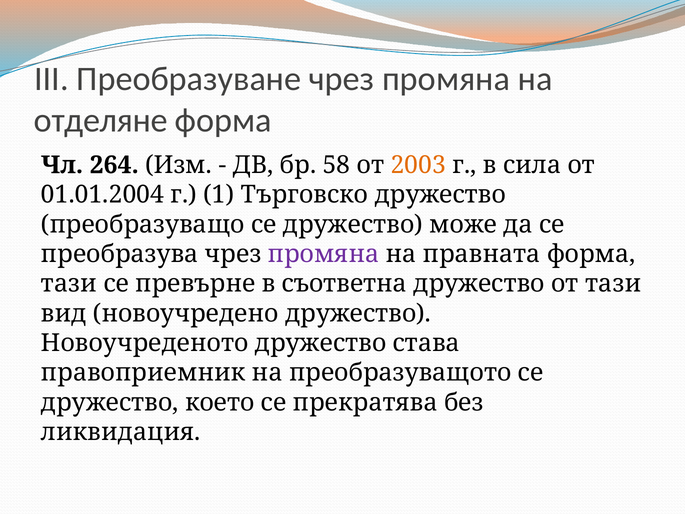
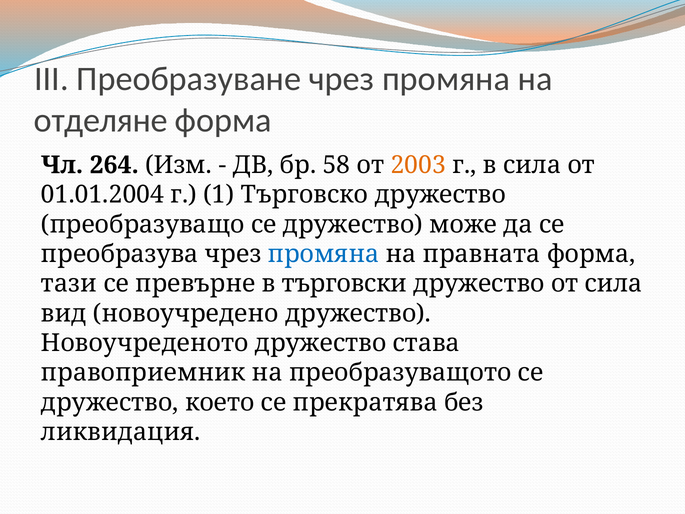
промяна colour: purple -> blue (323, 254)
съответна: съответна -> търговски (344, 284)
от тази: тази -> сила (613, 284)
